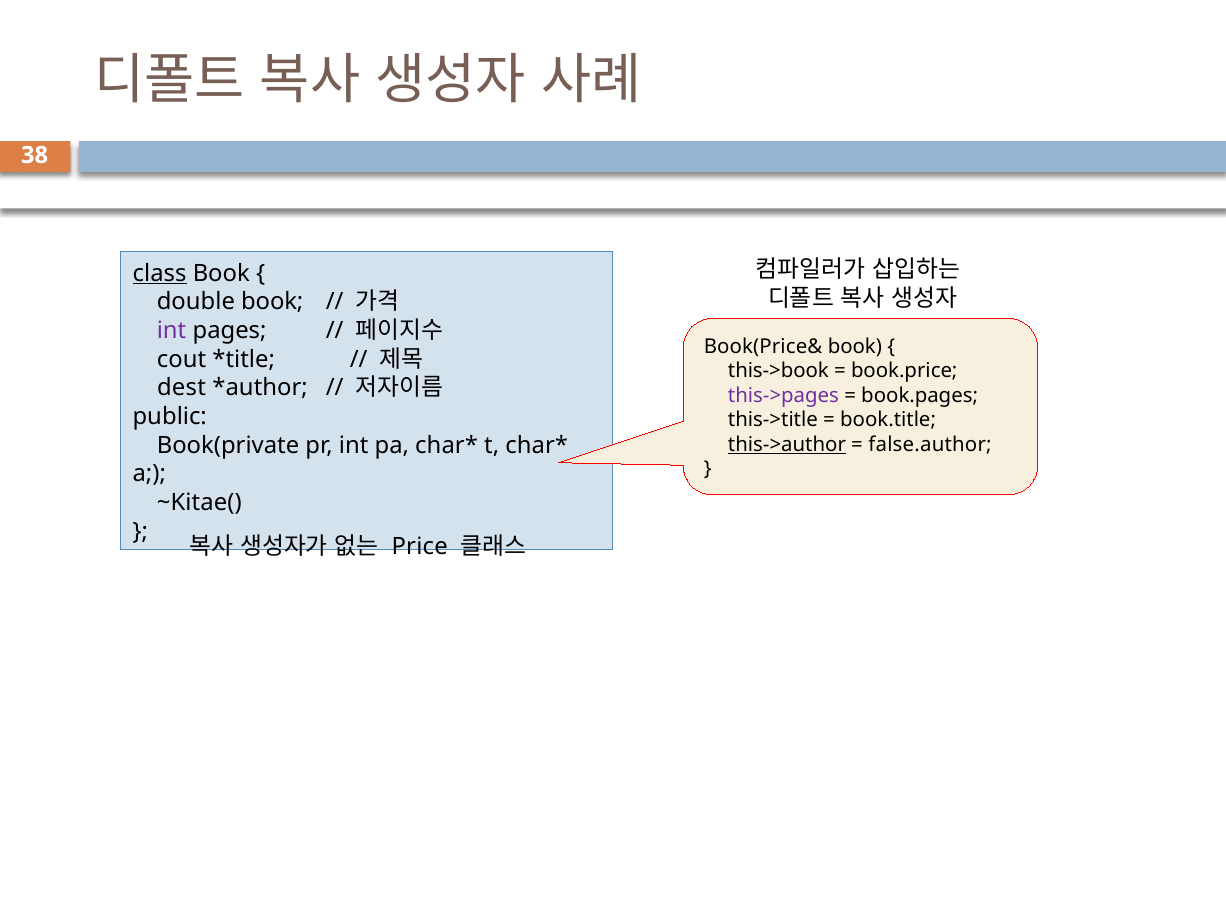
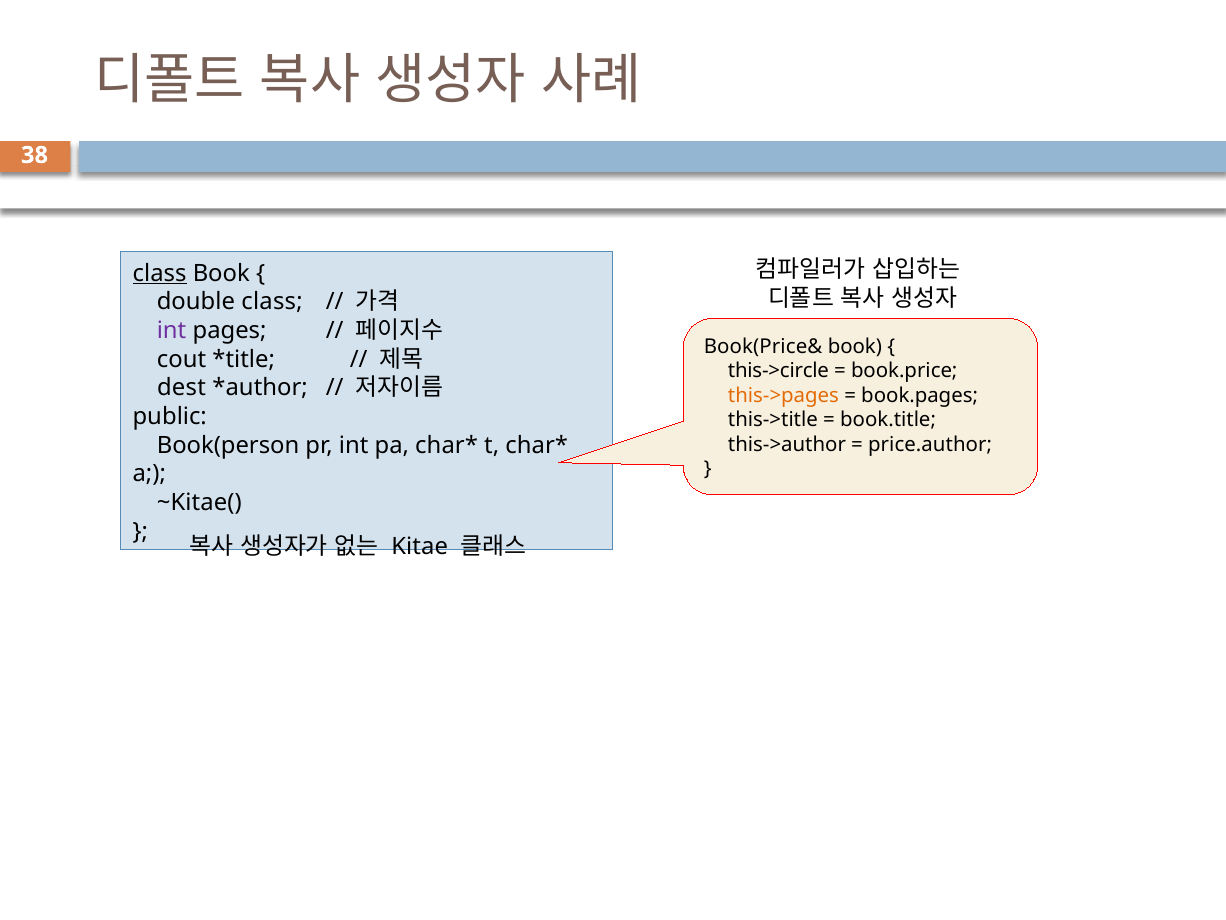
double book: book -> class (272, 302)
this->book: this->book -> this->circle (778, 371)
this->pages colour: purple -> orange (783, 395)
Book(private: Book(private -> Book(person (228, 445)
this->author underline: present -> none (787, 444)
false.author: false.author -> price.author (930, 444)
Price: Price -> Kitae (420, 547)
